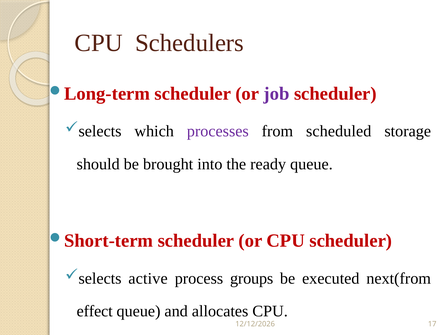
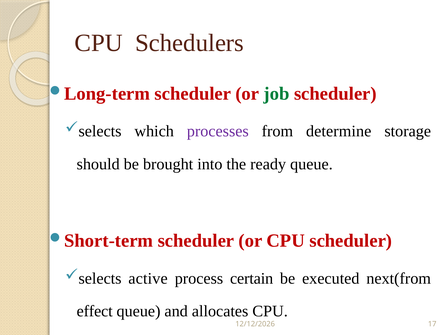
job colour: purple -> green (276, 94)
scheduled: scheduled -> determine (339, 131)
groups: groups -> certain (252, 279)
